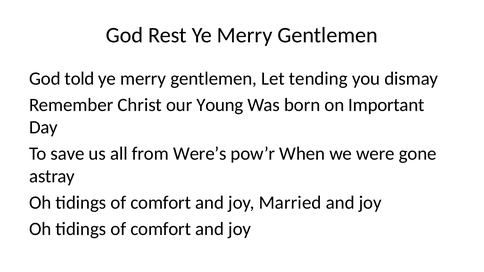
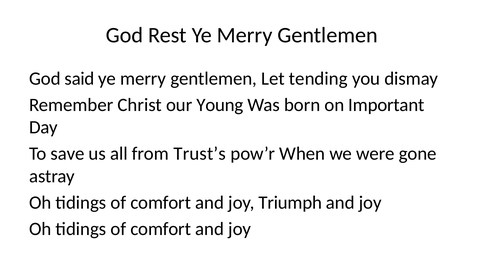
told: told -> said (80, 79)
Were’s: Were’s -> Trust’s (200, 154)
Married: Married -> Triumph (290, 203)
